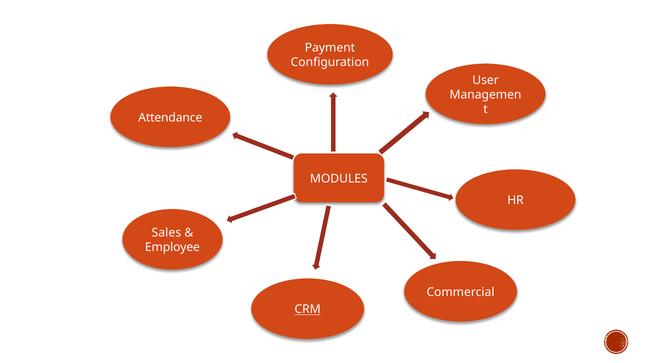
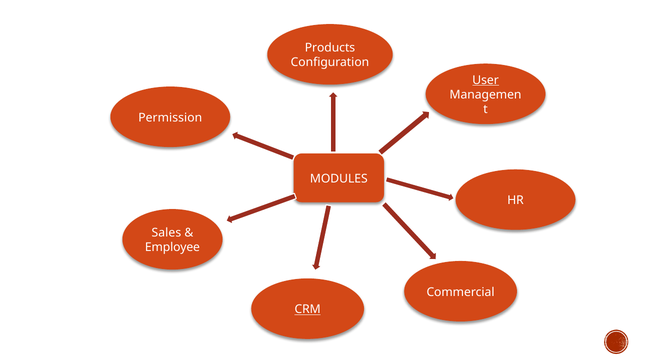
Payment: Payment -> Products (330, 48)
User underline: none -> present (486, 80)
Attendance: Attendance -> Permission (170, 118)
